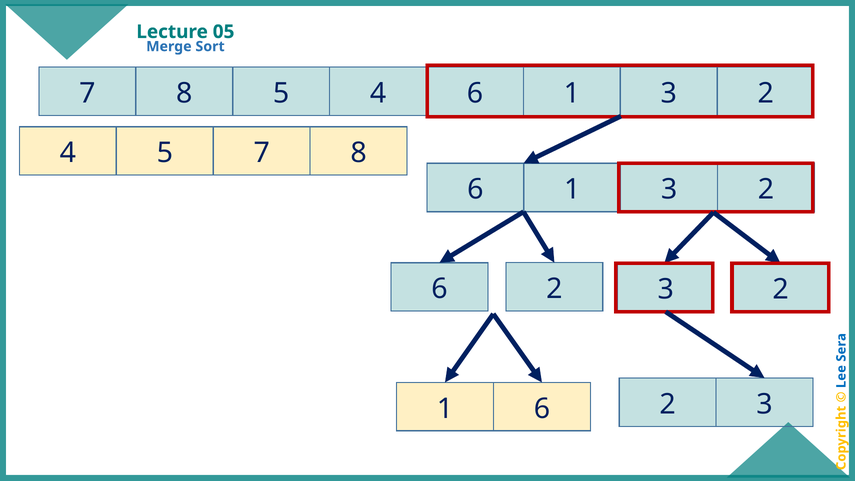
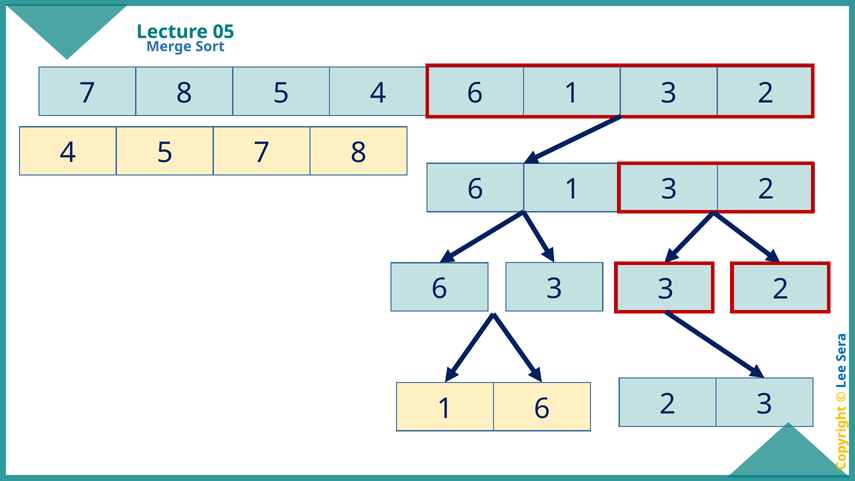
2: 2 -> 3 (554, 289)
